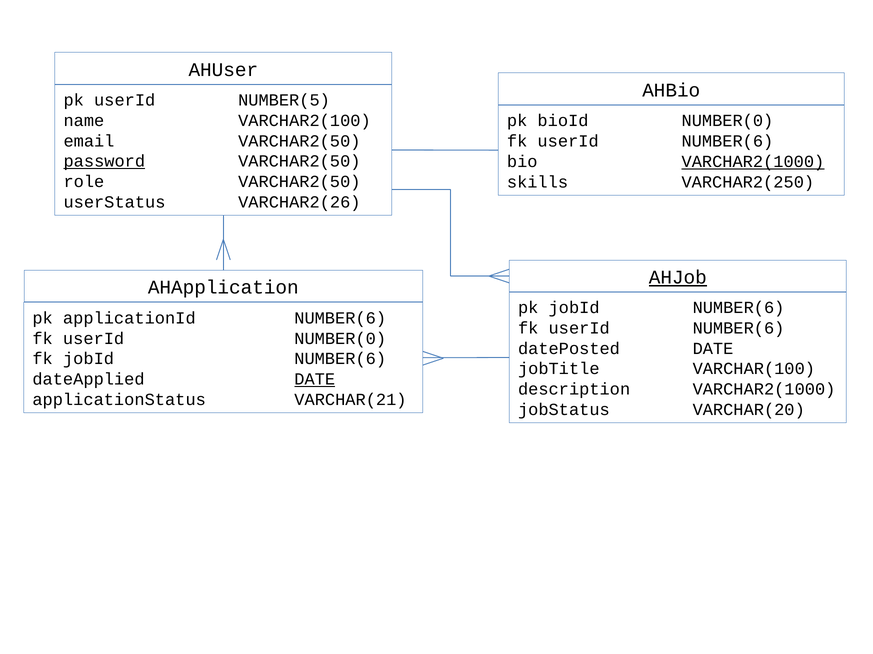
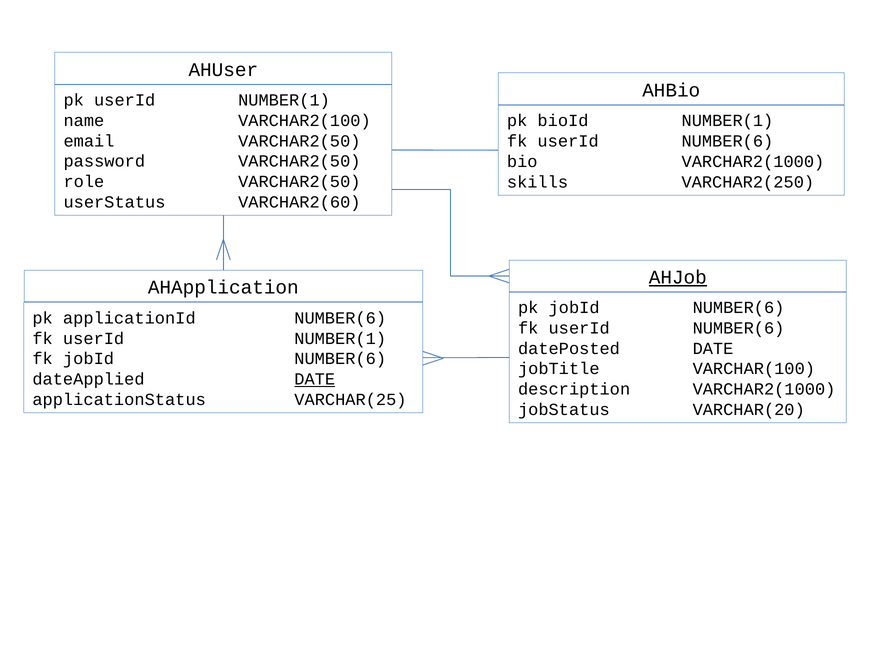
pk userId NUMBER(5: NUMBER(5 -> NUMBER(1 (284, 100)
bioId NUMBER(0: NUMBER(0 -> NUMBER(1 (727, 121)
password underline: present -> none (104, 162)
VARCHAR2(1000 underline: present -> none (753, 162)
VARCHAR2(26: VARCHAR2(26 -> VARCHAR2(60 (299, 202)
fk userId NUMBER(0: NUMBER(0 -> NUMBER(1 (340, 339)
VARCHAR(21: VARCHAR(21 -> VARCHAR(25 (350, 400)
